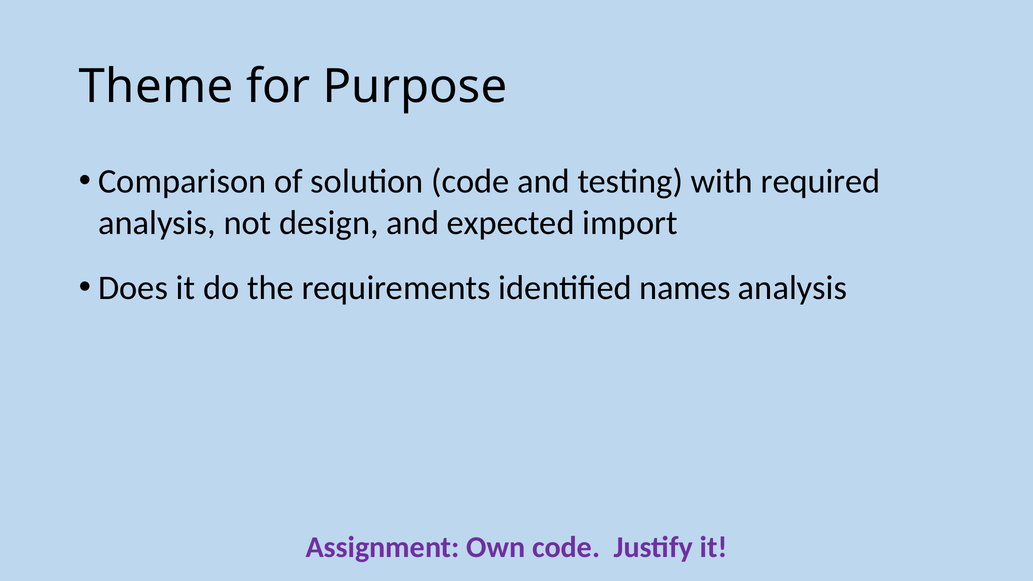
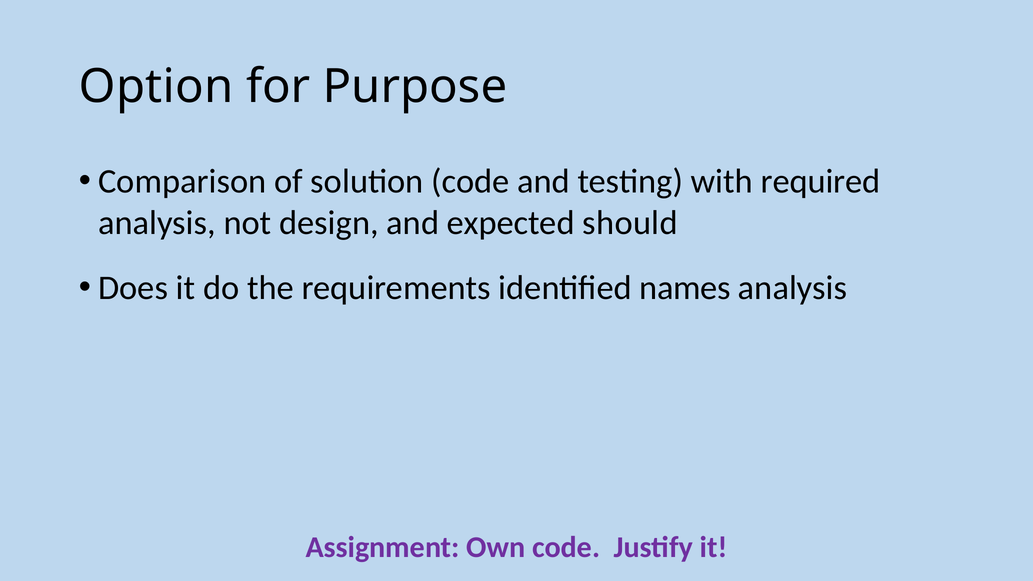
Theme: Theme -> Option (156, 87)
import: import -> should (630, 223)
